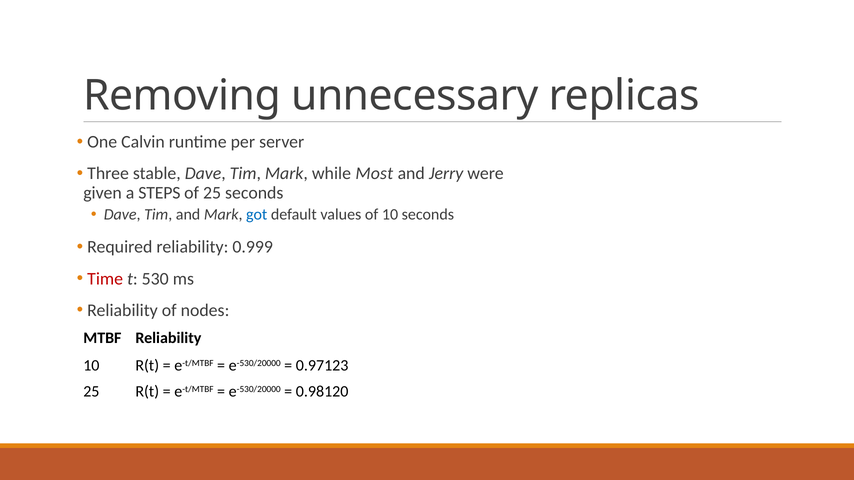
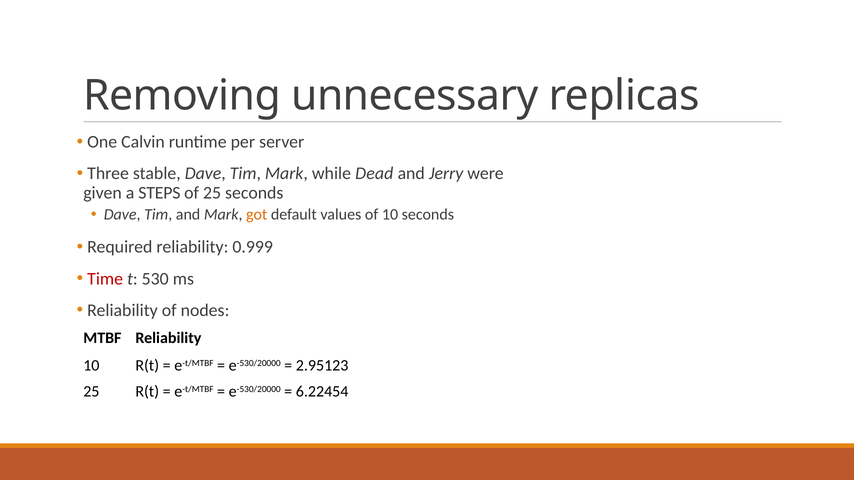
Most: Most -> Dead (374, 174)
got colour: blue -> orange (257, 215)
0.97123: 0.97123 -> 2.95123 (322, 366)
0.98120: 0.98120 -> 6.22454 (322, 392)
